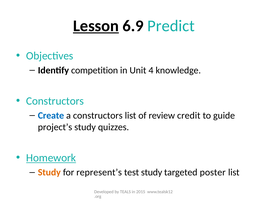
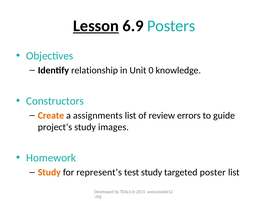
Predict: Predict -> Posters (171, 26)
competition: competition -> relationship (95, 70)
4: 4 -> 0 (151, 70)
Create colour: blue -> orange (51, 115)
a constructors: constructors -> assignments (98, 115)
credit: credit -> errors (189, 115)
quizzes: quizzes -> images (113, 127)
Homework underline: present -> none (51, 158)
